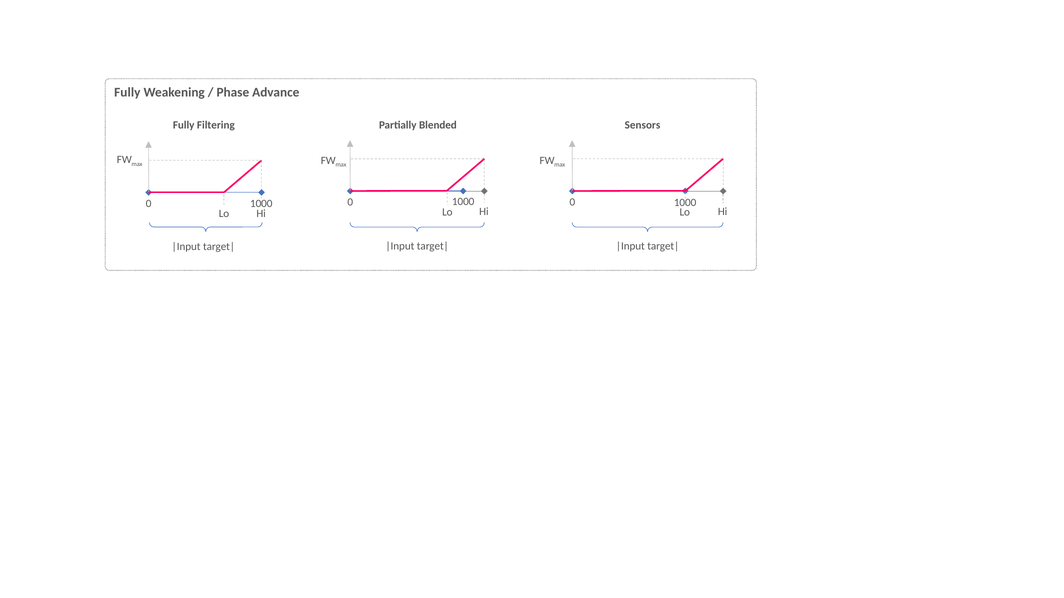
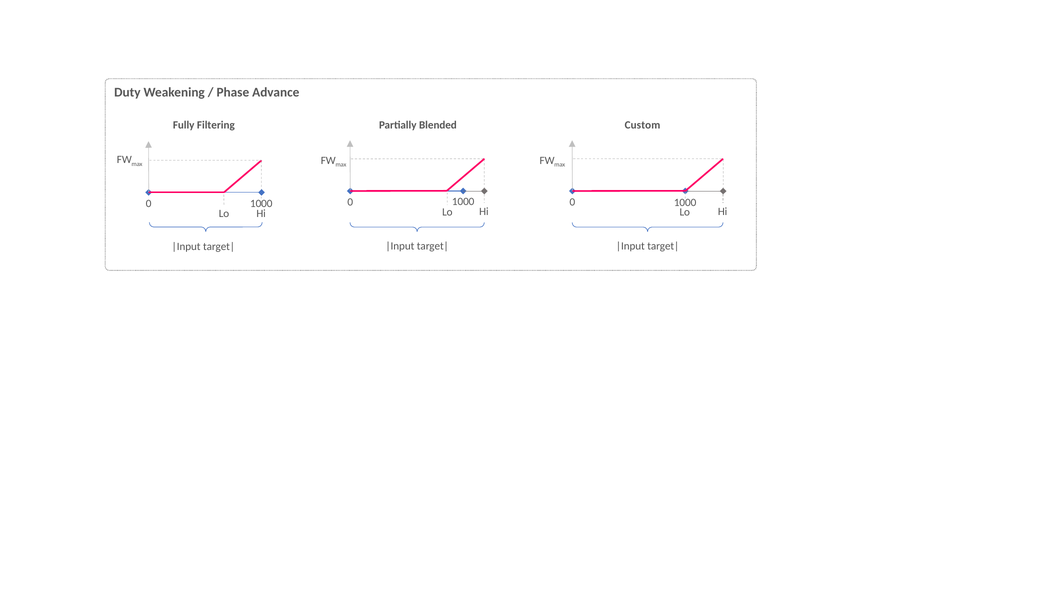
Fully: Fully -> Duty (127, 93)
Sensors: Sensors -> Custom (642, 125)
